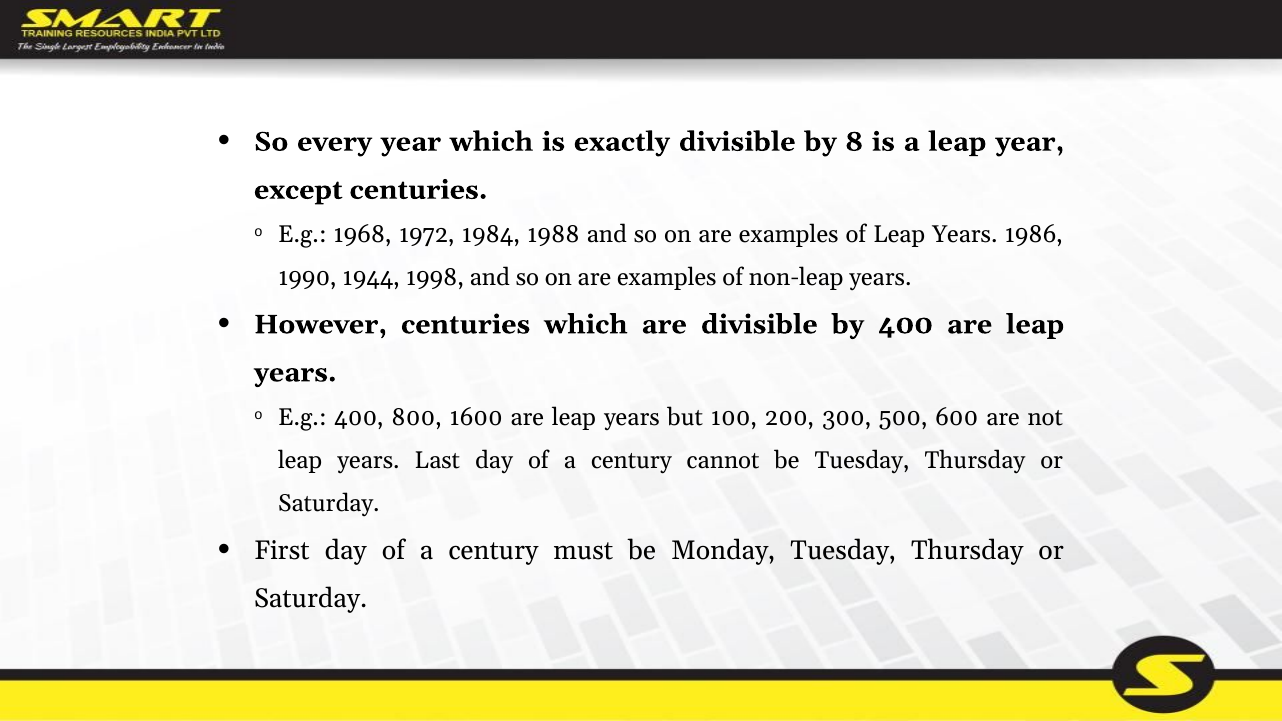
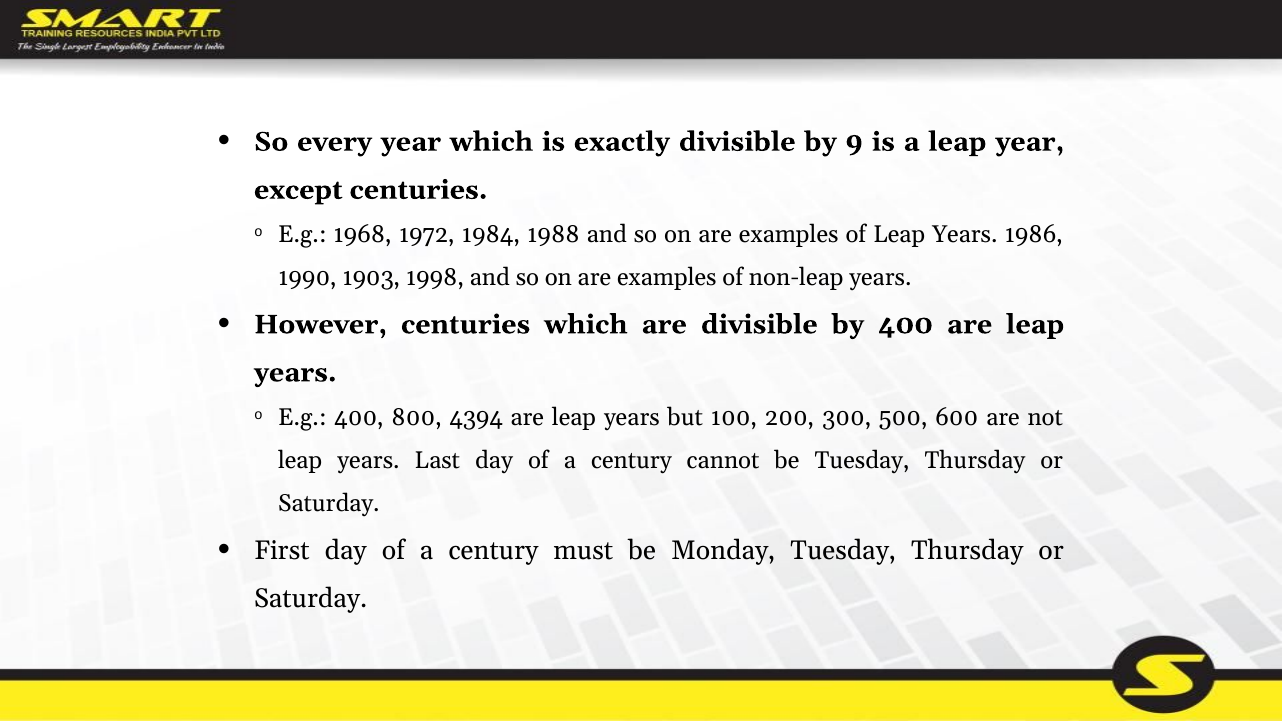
8: 8 -> 9 (854, 142)
1944: 1944 -> 1903 (371, 278)
1600: 1600 -> 4394 (476, 417)
